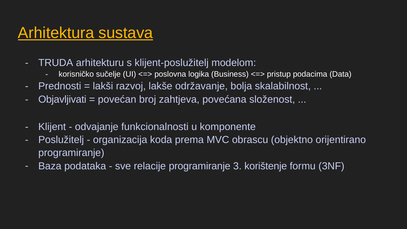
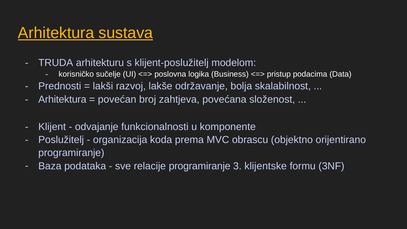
Objavljivati: Objavljivati -> Arhitektura (62, 99)
korištenje: korištenje -> klijentske (266, 166)
